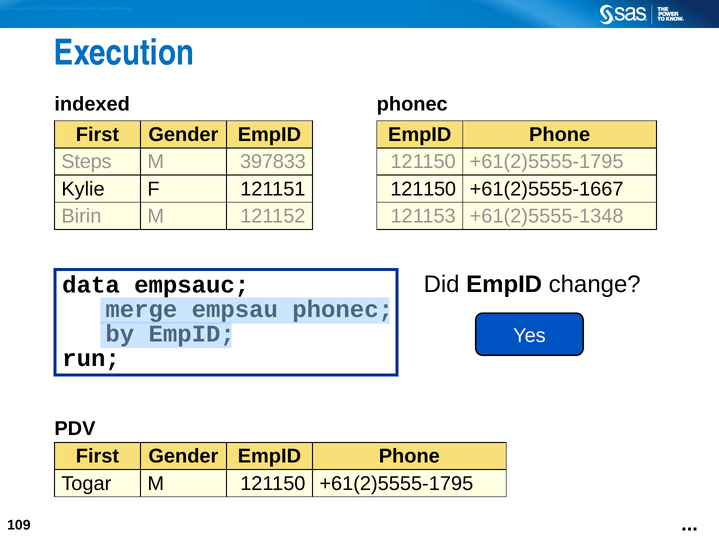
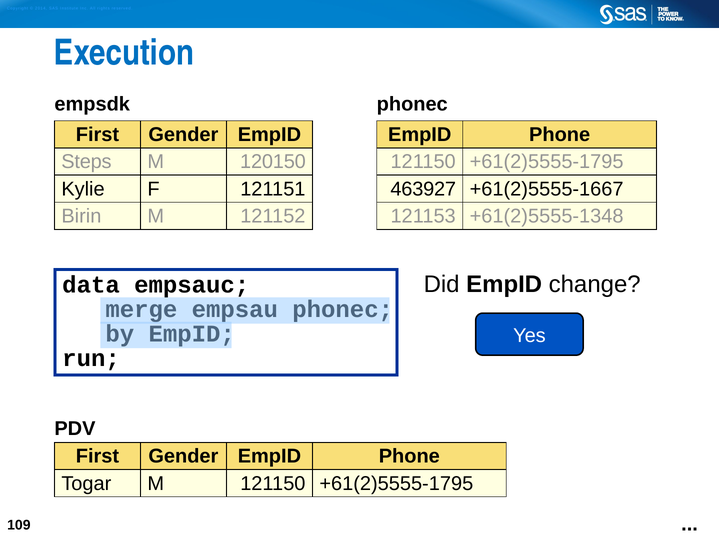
indexed: indexed -> empsdk (92, 104)
397833: 397833 -> 120150 (273, 162)
121150: 121150 -> 463927 (423, 189)
